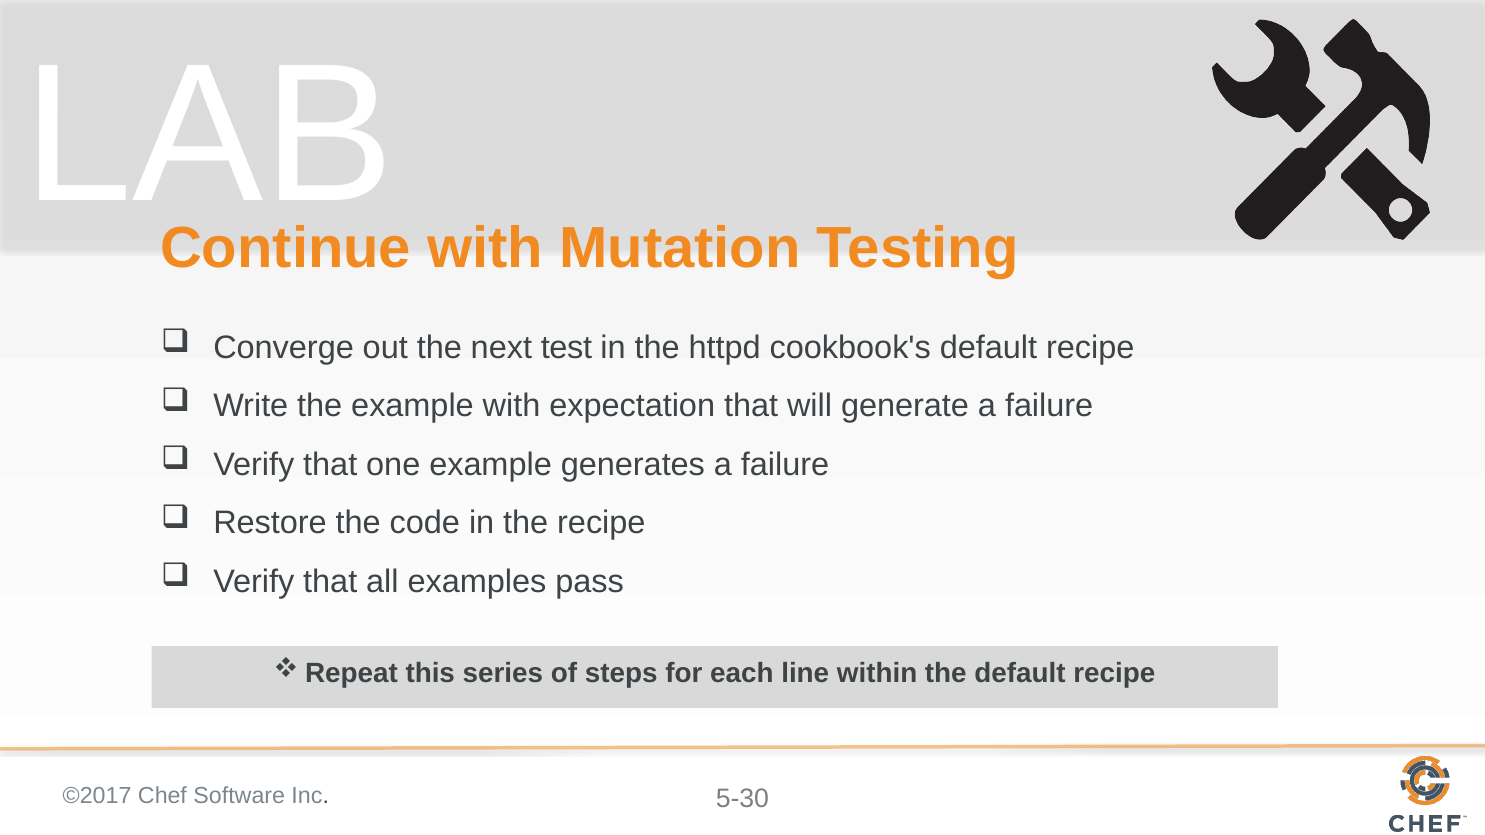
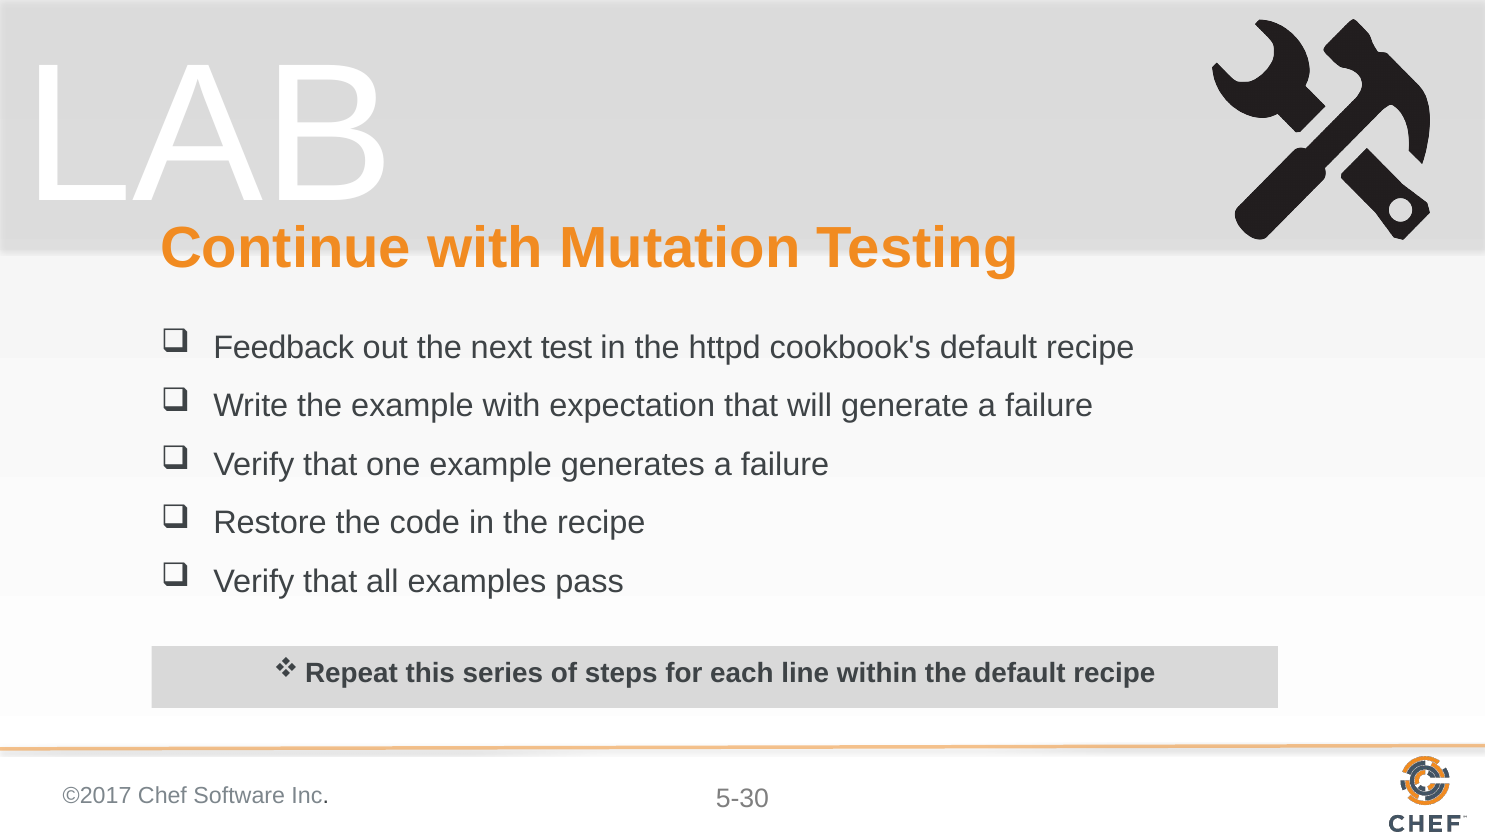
Converge: Converge -> Feedback (284, 348)
